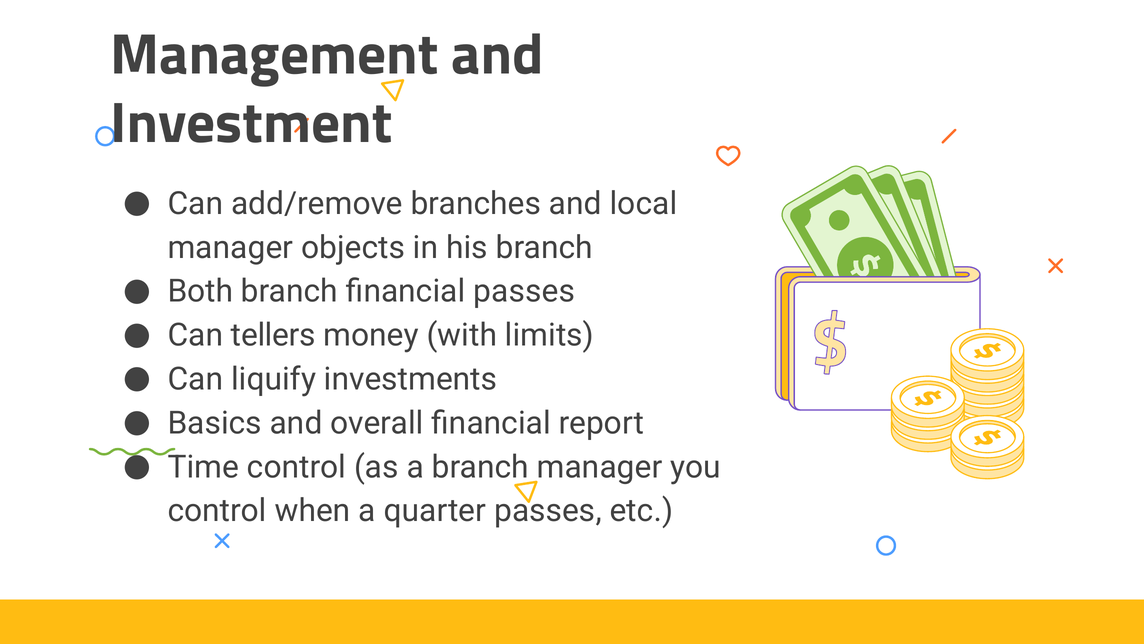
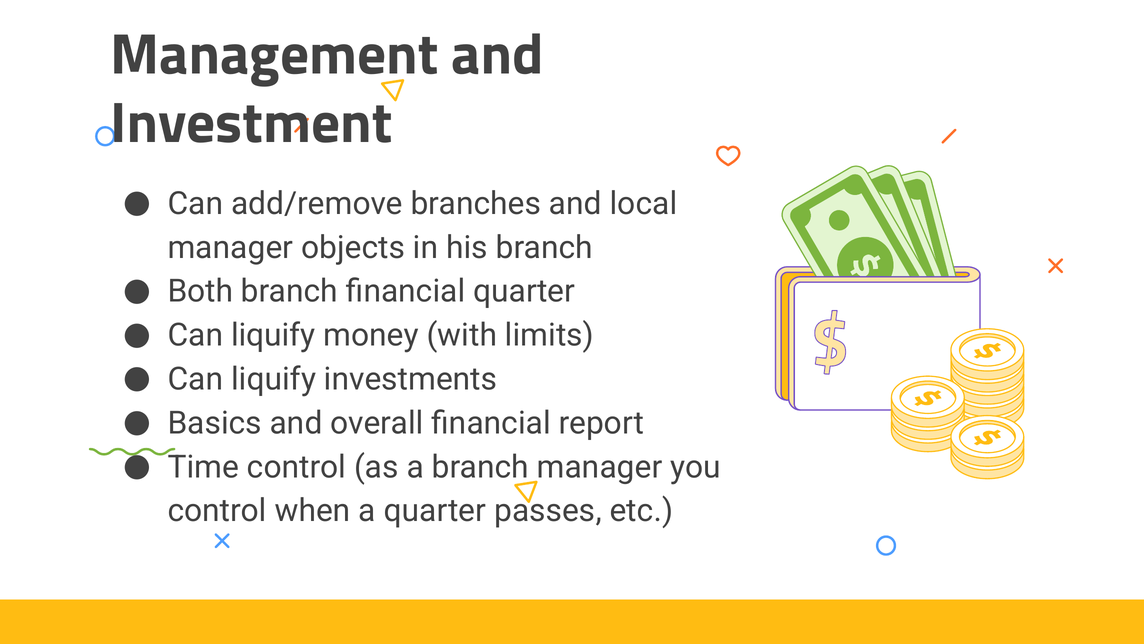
financial passes: passes -> quarter (524, 291)
tellers: tellers -> liquify (273, 335)
